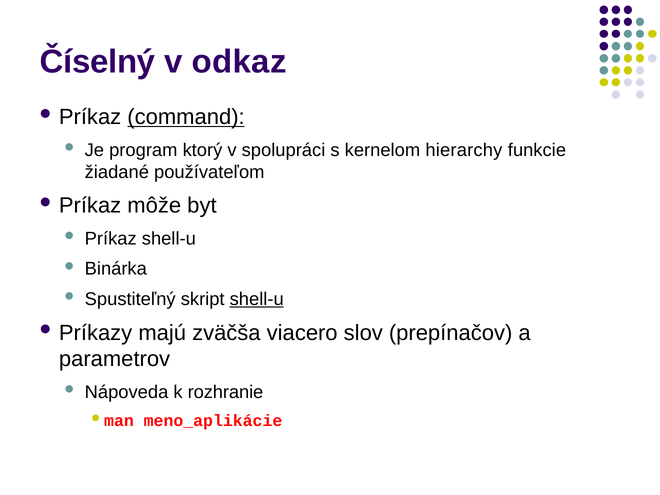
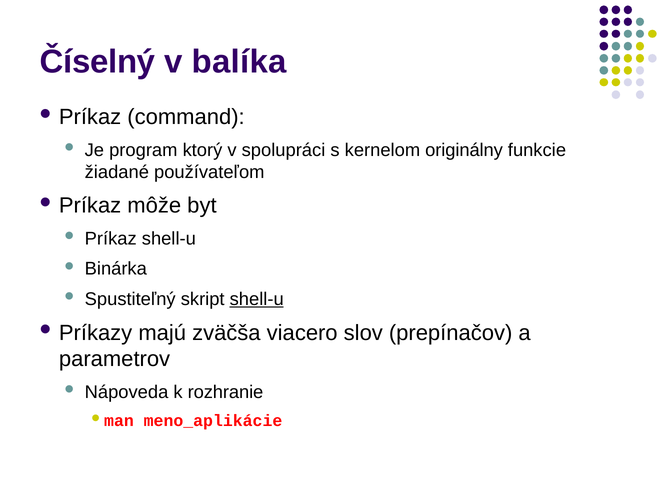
odkaz: odkaz -> balíka (239, 62)
command underline: present -> none (186, 117)
hierarchy: hierarchy -> originálny (464, 150)
